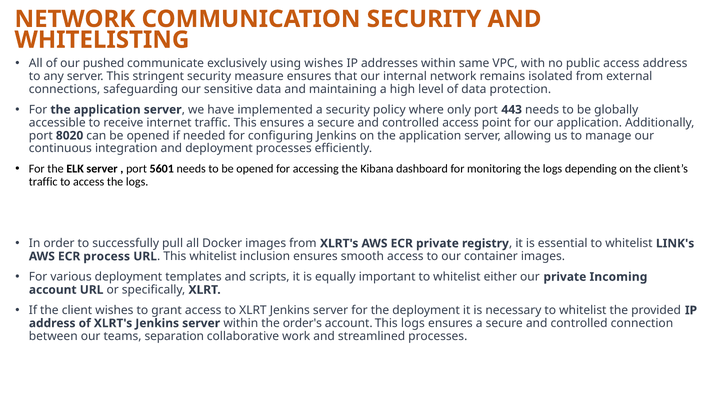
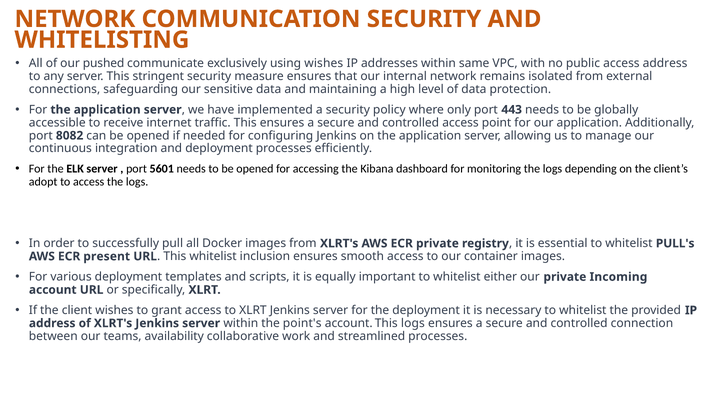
8020: 8020 -> 8082 (70, 136)
traffic: traffic -> adopt (43, 182)
LINK's: LINK's -> PULL's (675, 243)
process: process -> present (107, 256)
order's: order's -> point's (302, 323)
separation: separation -> availability (174, 336)
